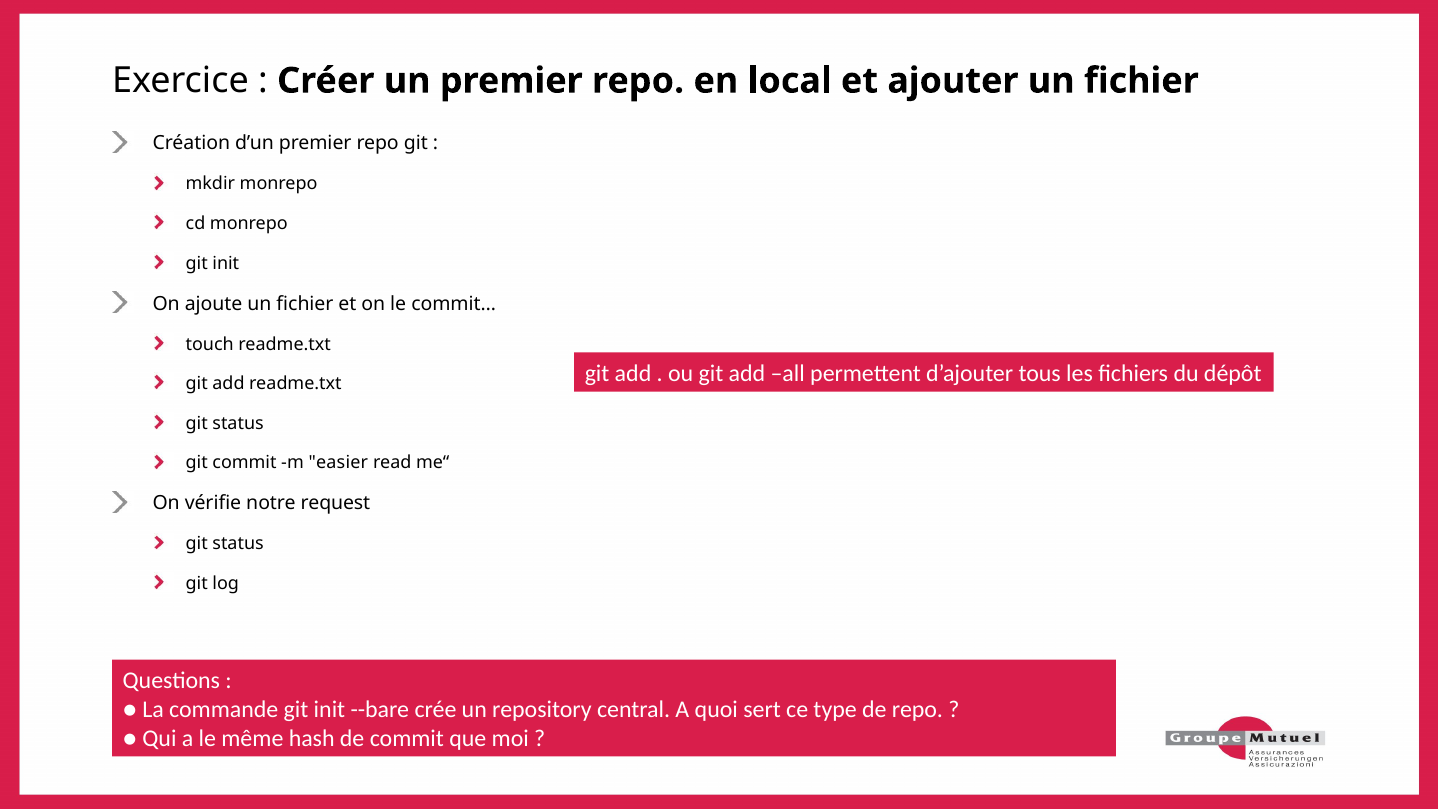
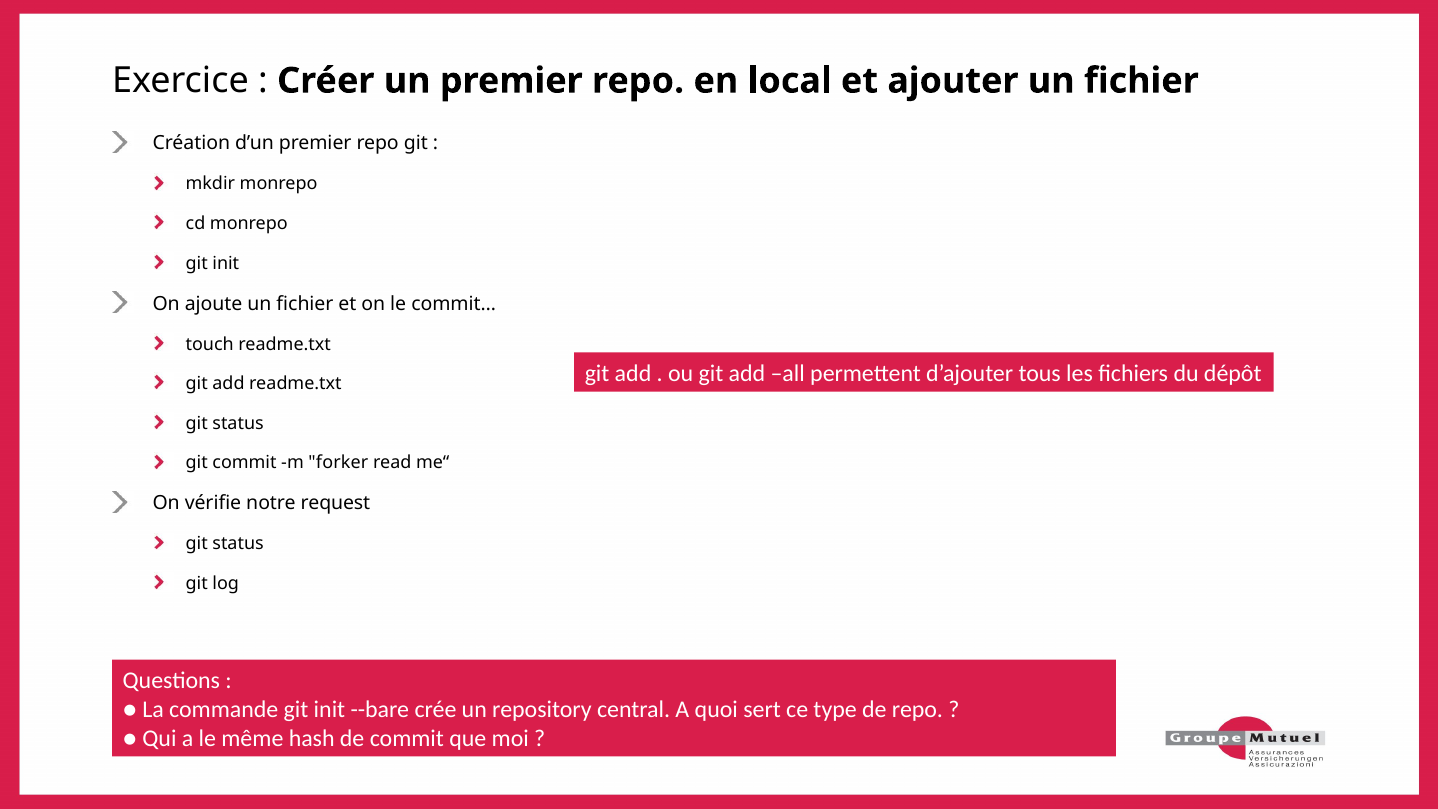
easier: easier -> forker (338, 463)
